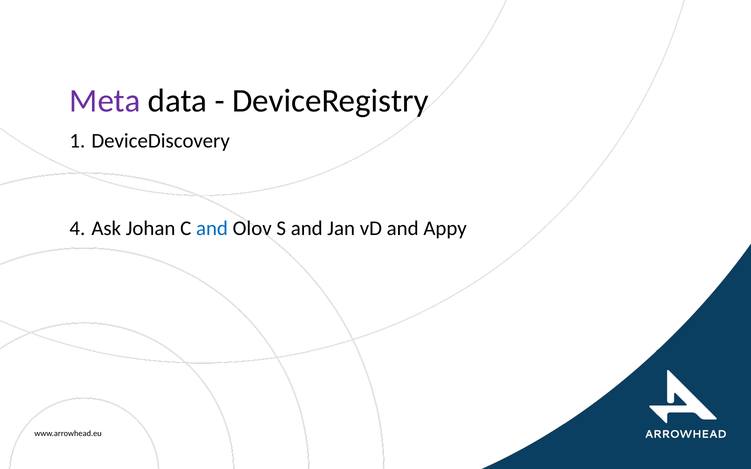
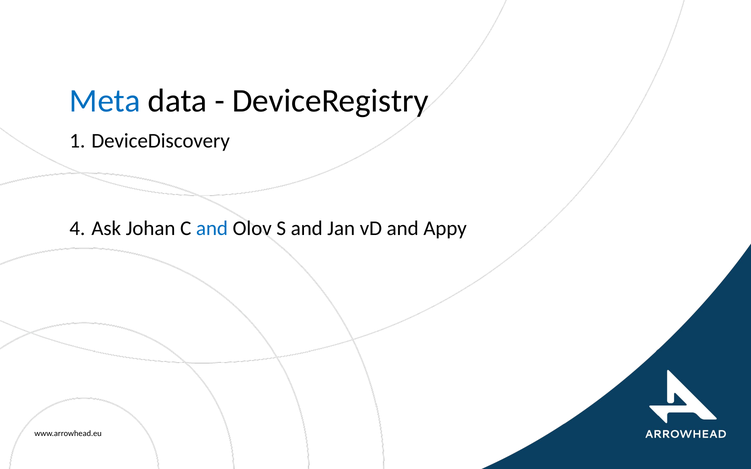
Meta colour: purple -> blue (105, 101)
